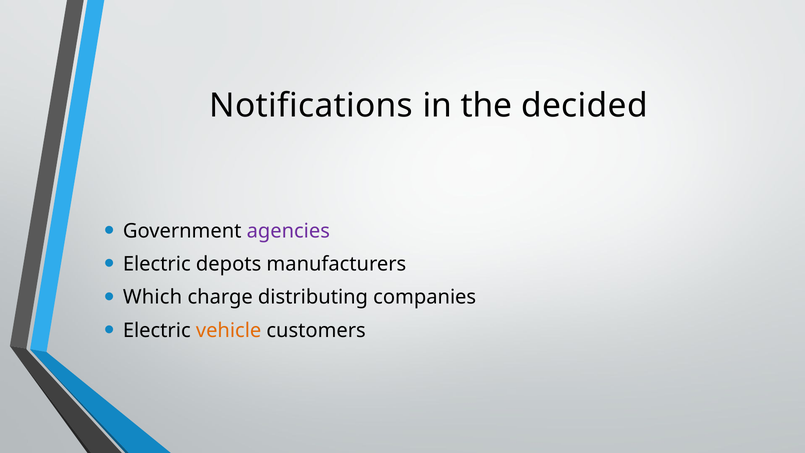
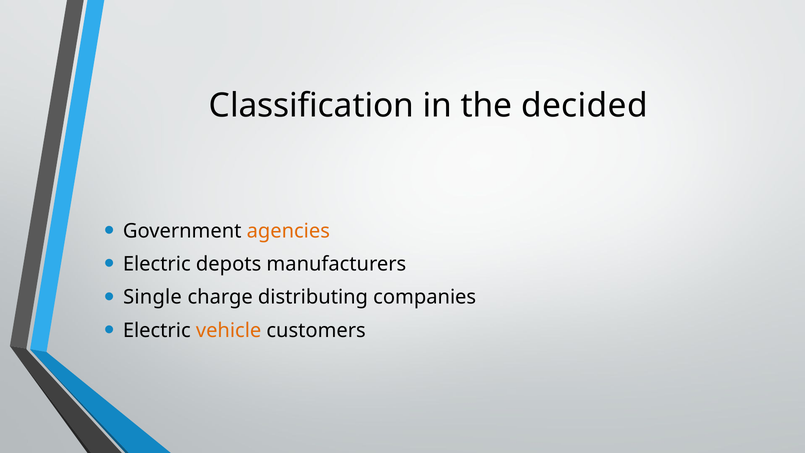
Notifications: Notifications -> Classification (311, 105)
agencies colour: purple -> orange (288, 231)
Which: Which -> Single (153, 297)
